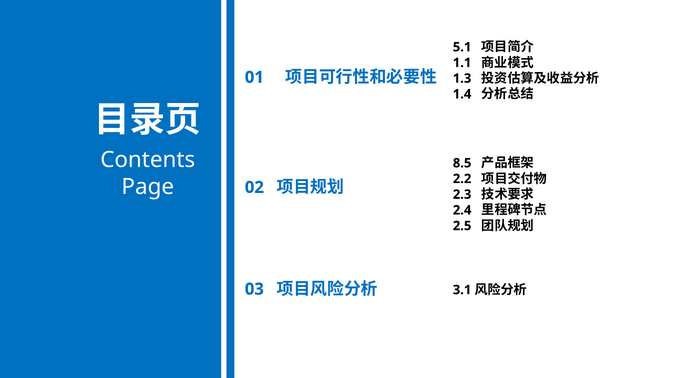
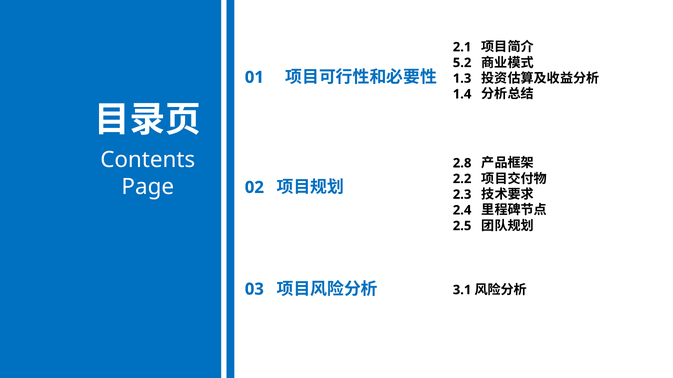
5.1: 5.1 -> 2.1 (462, 47)
1.1: 1.1 -> 5.2 (462, 63)
8.5: 8.5 -> 2.8 (462, 163)
